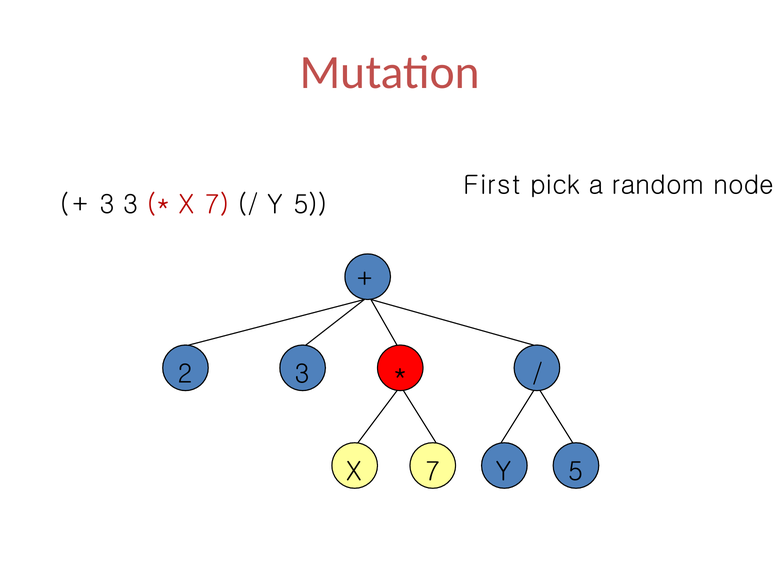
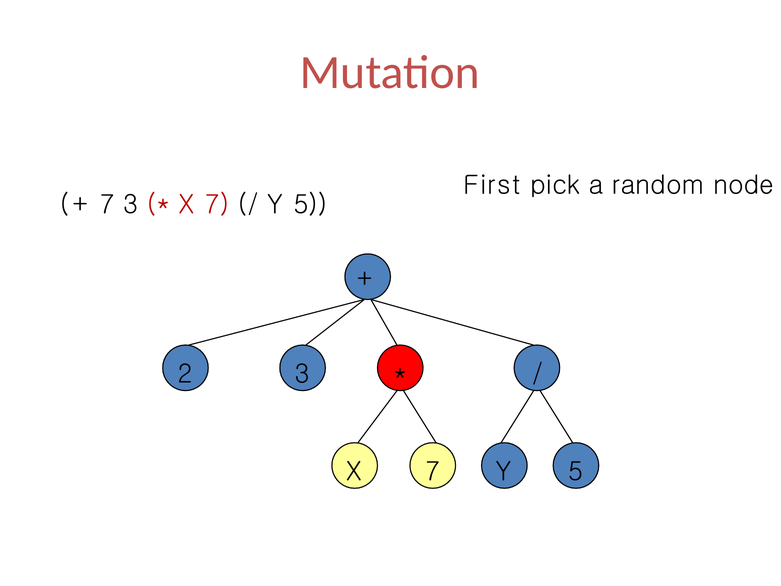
3: 3 -> 7 (107, 204)
